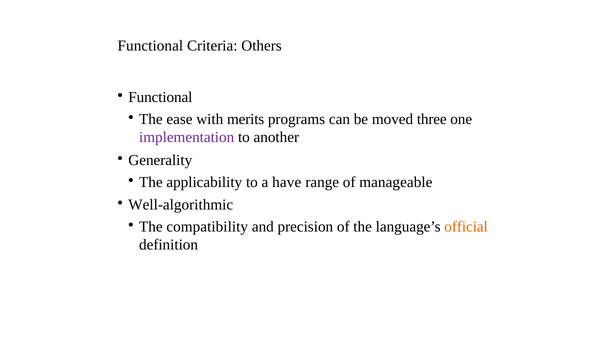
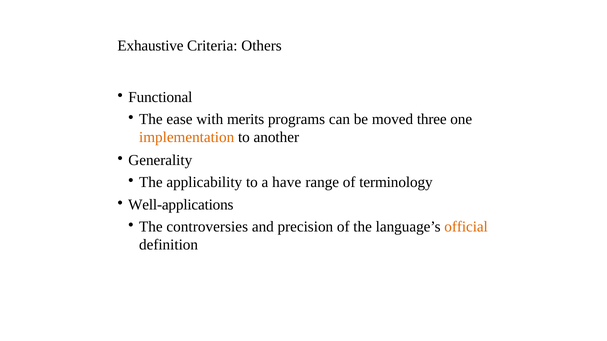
Functional: Functional -> Exhaustive (150, 46)
implementation colour: purple -> orange (187, 138)
manageable: manageable -> terminology (396, 182)
Well-algorithmic: Well-algorithmic -> Well-applications (181, 205)
compatibility: compatibility -> controversies (207, 227)
